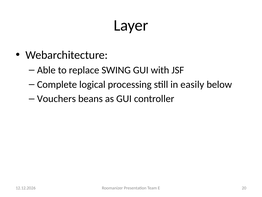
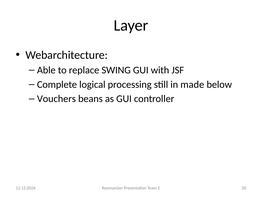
easily: easily -> made (192, 84)
